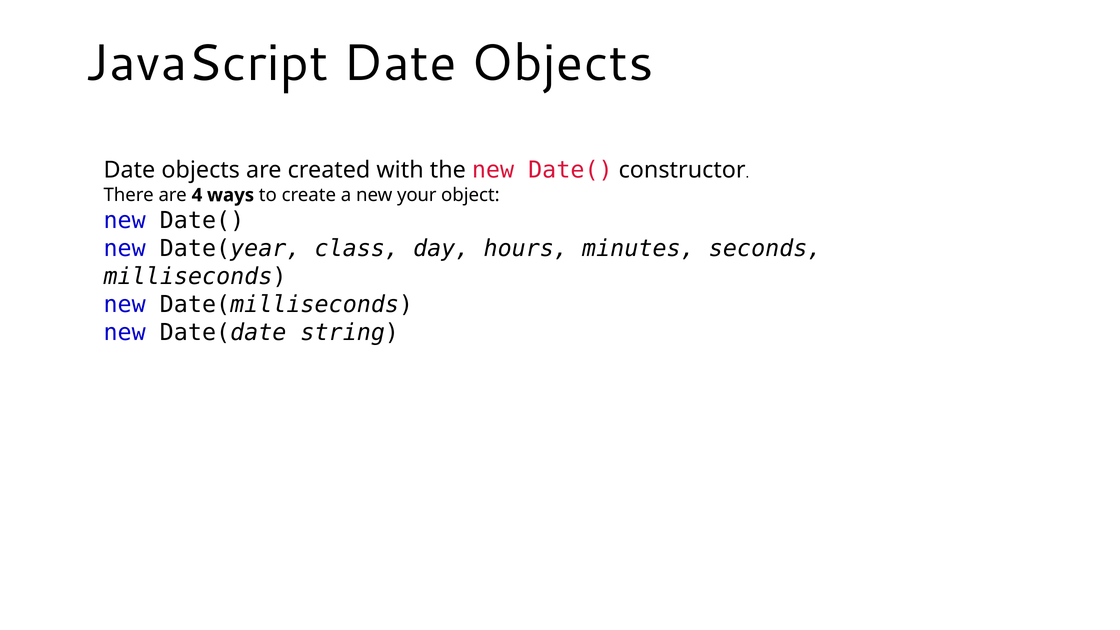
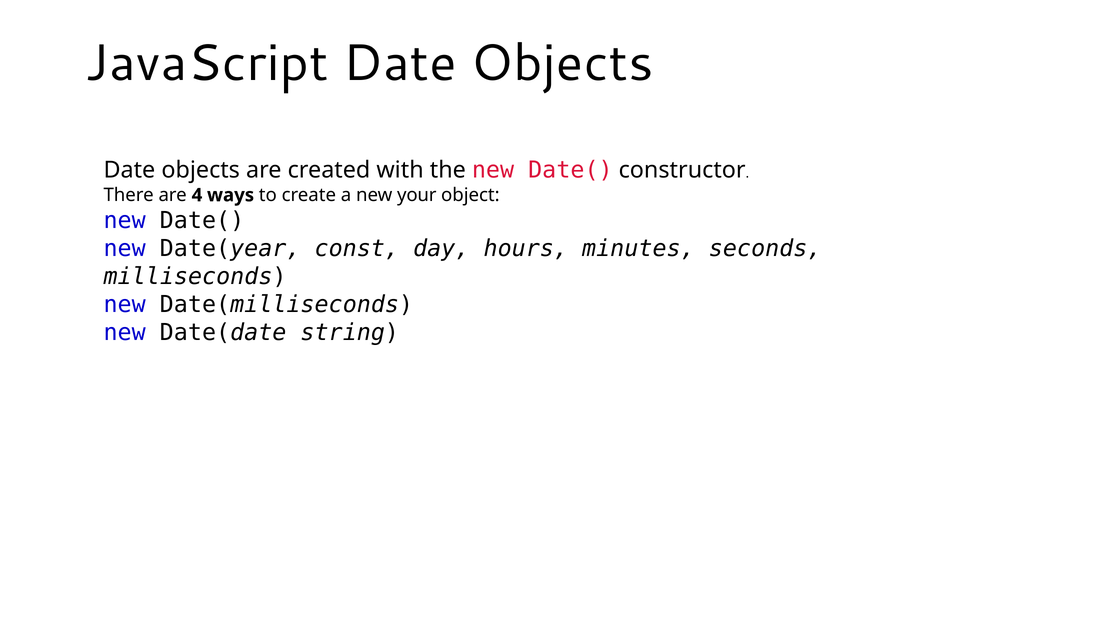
class: class -> const (357, 249)
